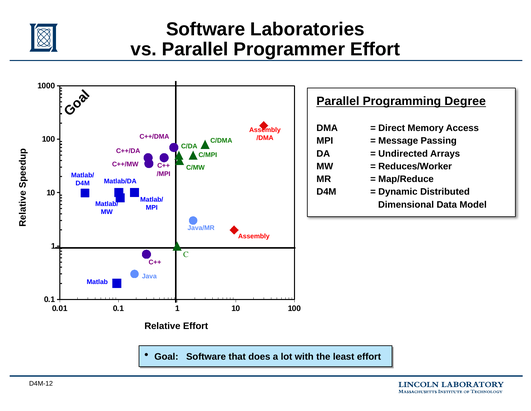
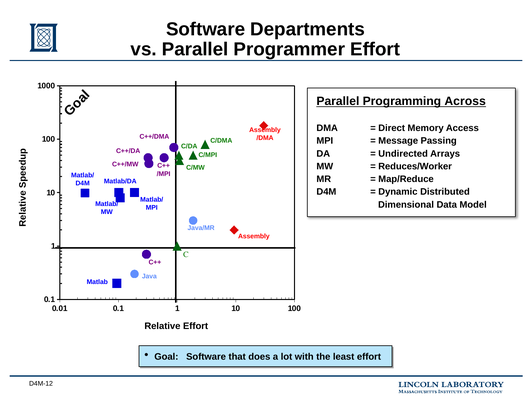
Laboratories: Laboratories -> Departments (308, 29)
Degree: Degree -> Across (465, 101)
